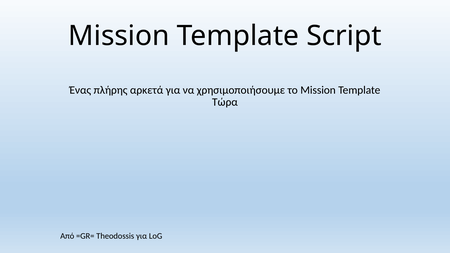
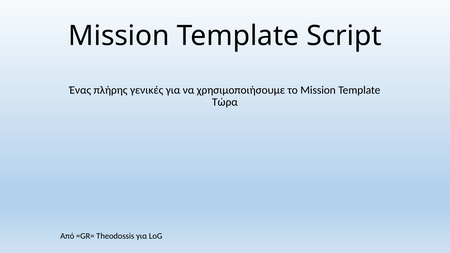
αρκετά: αρκετά -> γενικές (147, 90)
